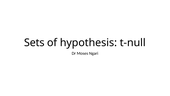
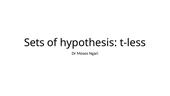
t-null: t-null -> t-less (133, 42)
